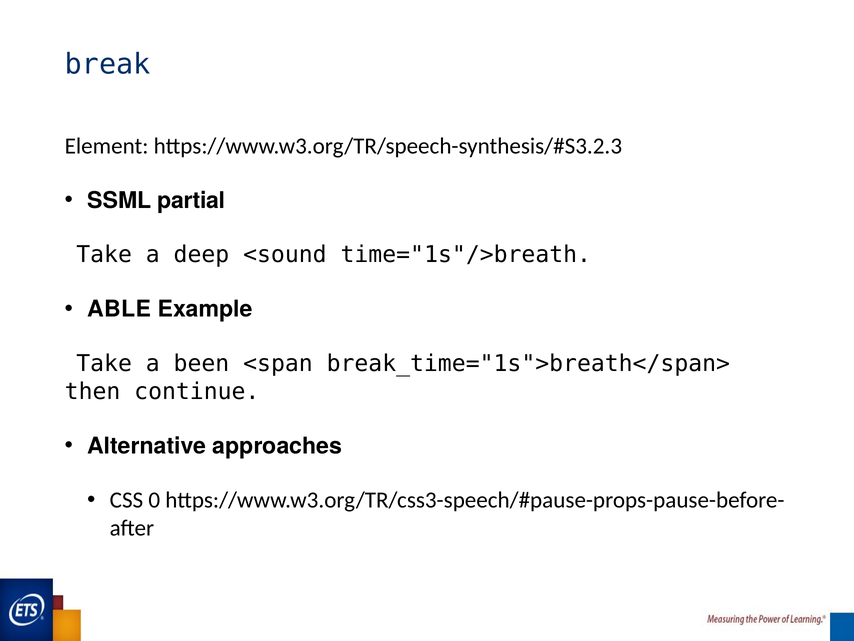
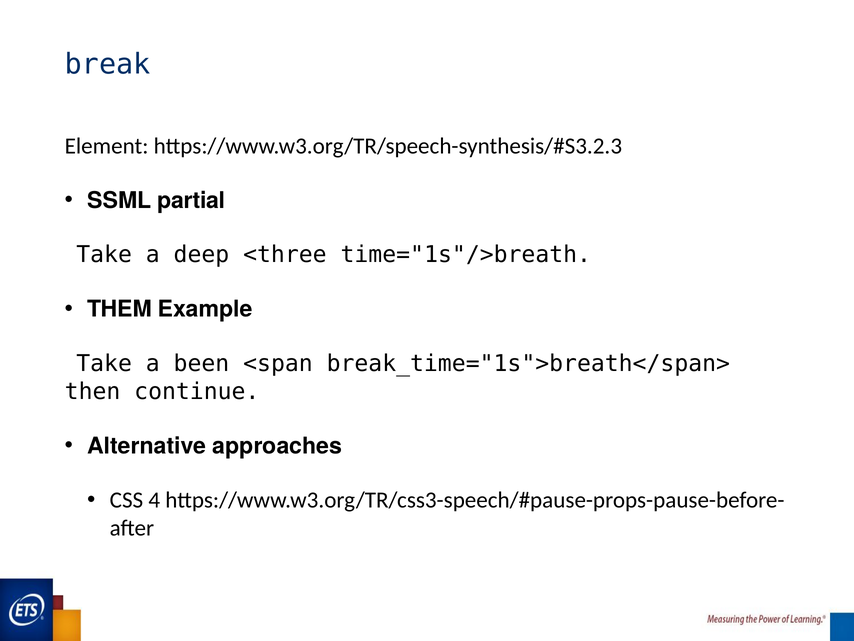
<sound: <sound -> <three (285, 255)
ABLE: ABLE -> THEM (119, 309)
0: 0 -> 4 (154, 500)
